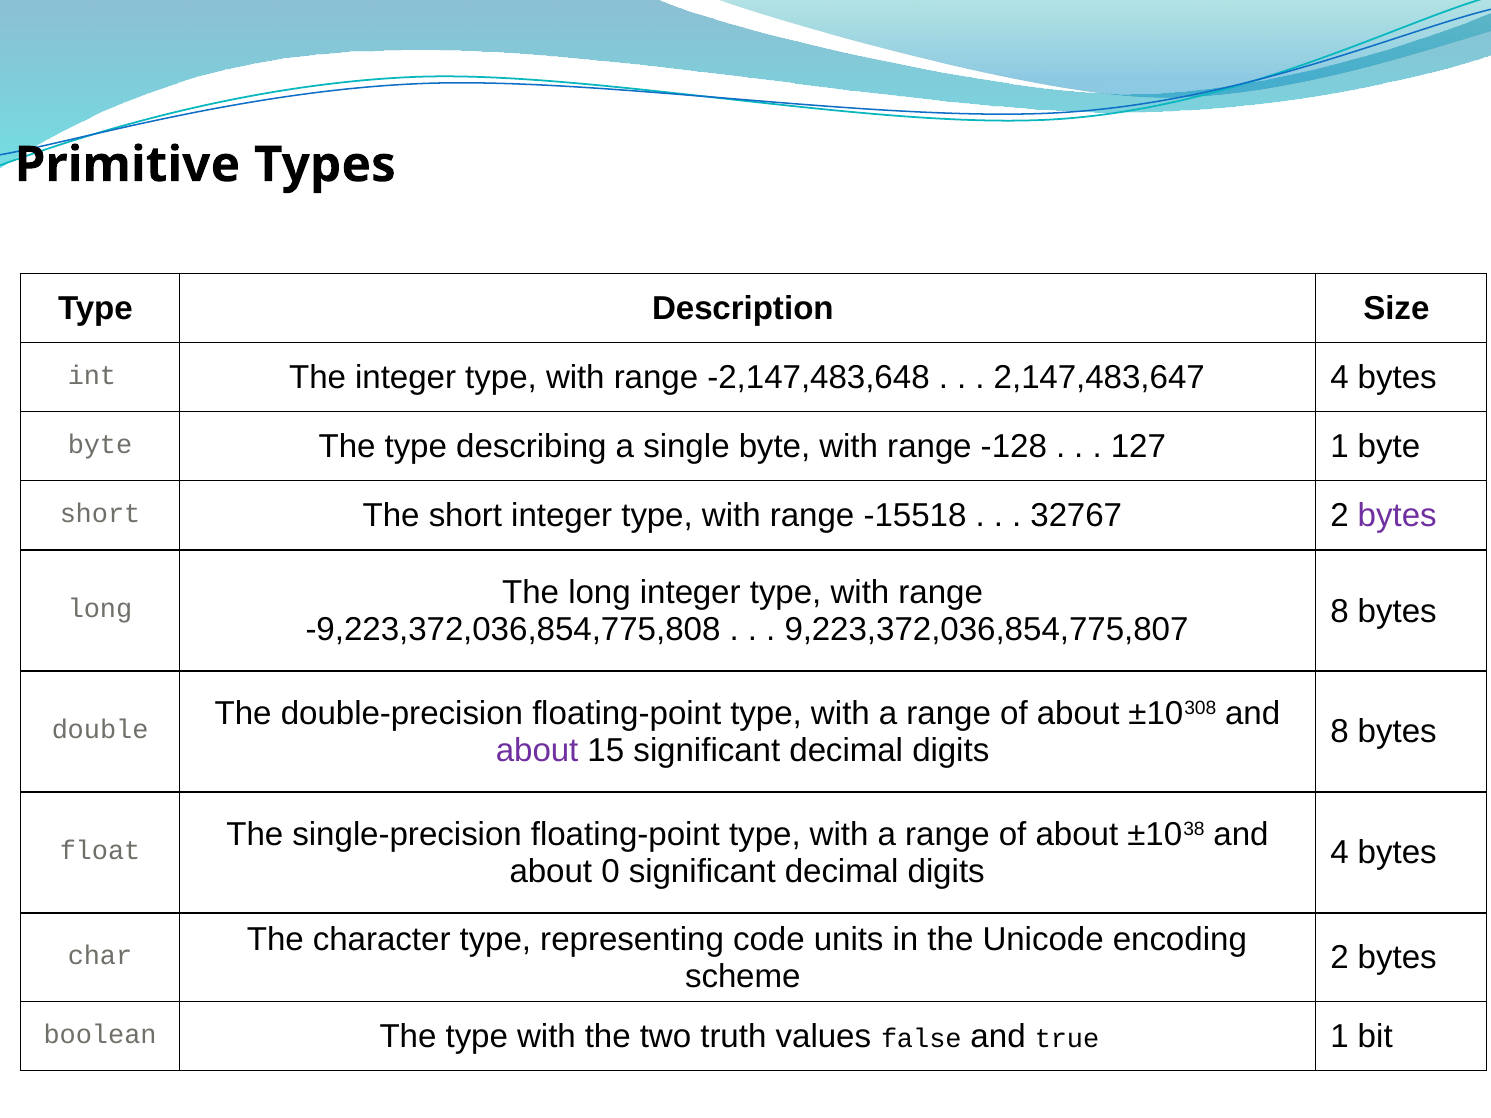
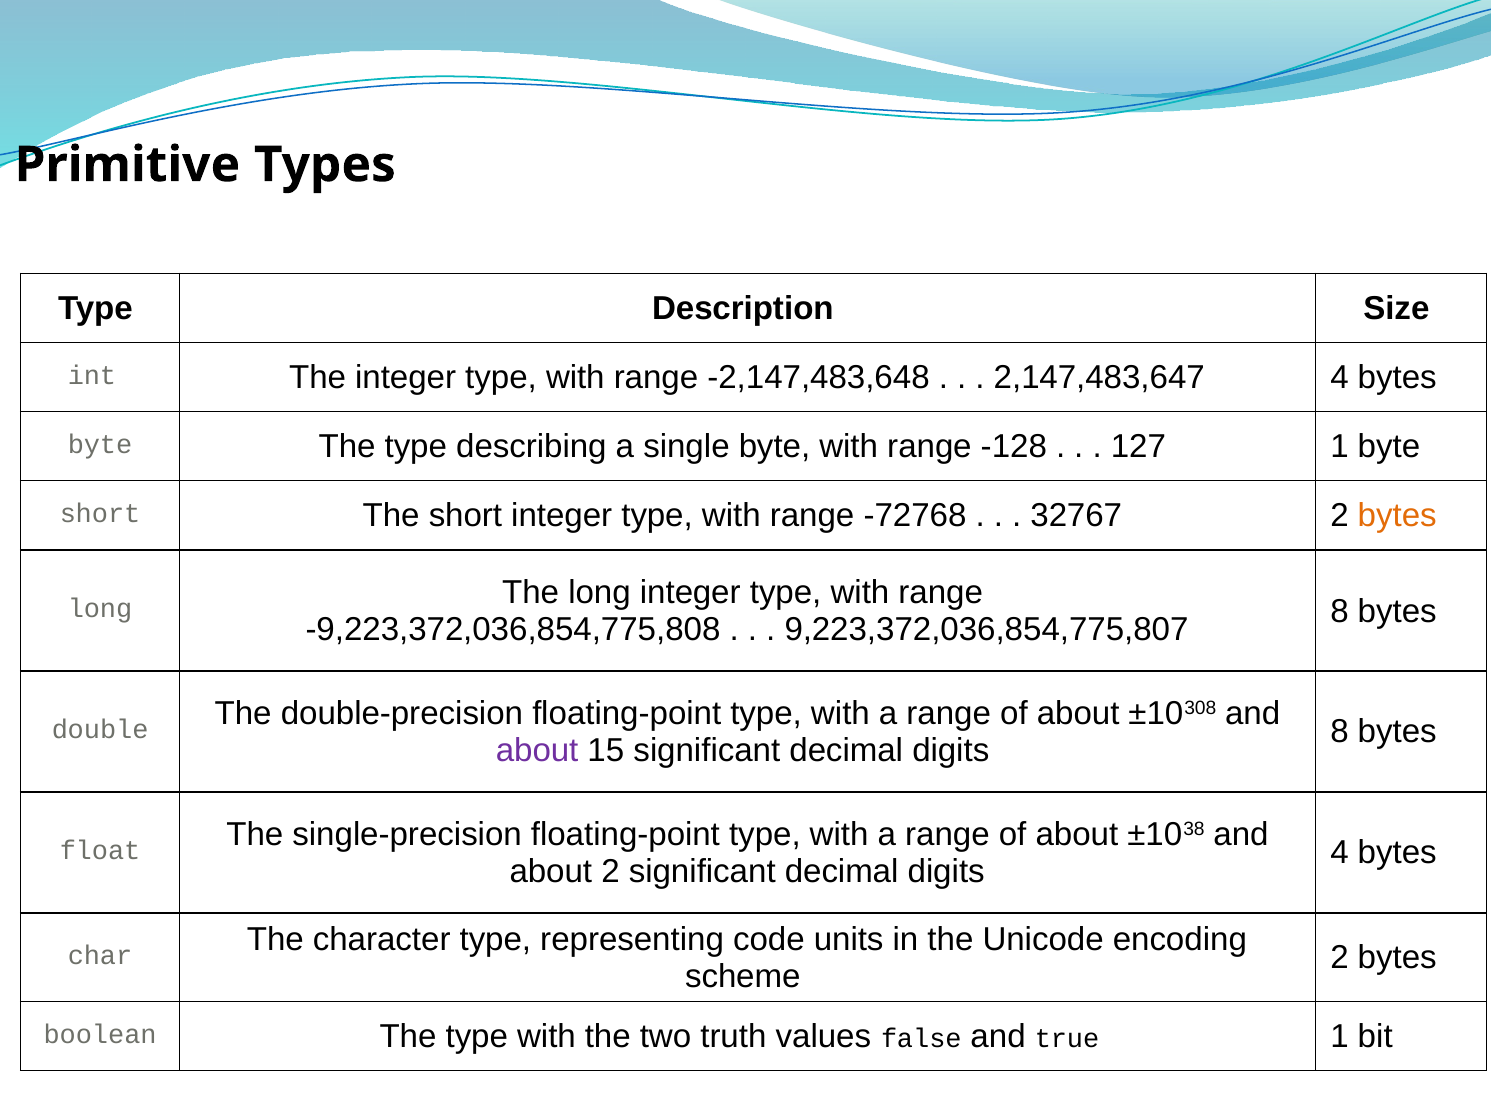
-15518: -15518 -> -72768 (915, 516)
bytes colour: purple -> orange (1397, 516)
about 0: 0 -> 2 (610, 872)
